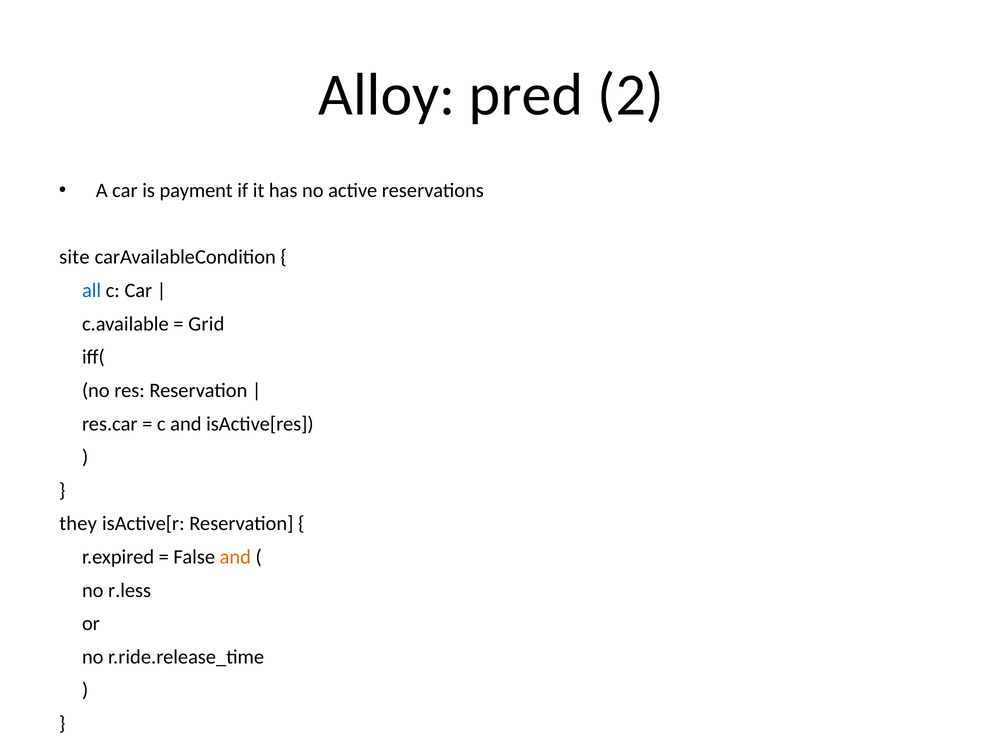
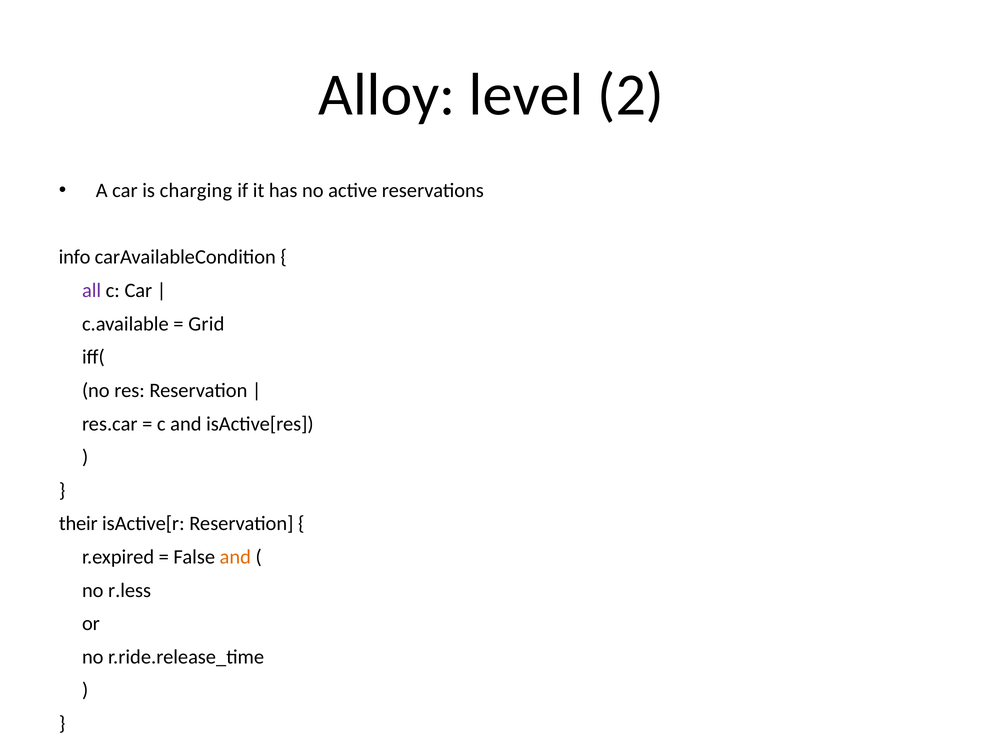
pred: pred -> level (526, 95)
payment: payment -> charging (196, 191)
site: site -> info (75, 257)
all colour: blue -> purple (92, 291)
they: they -> their (78, 524)
